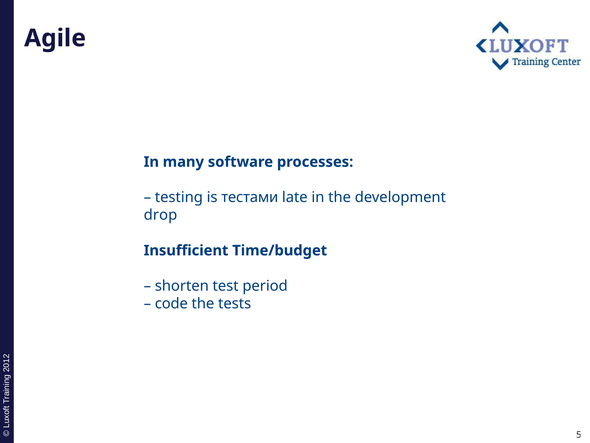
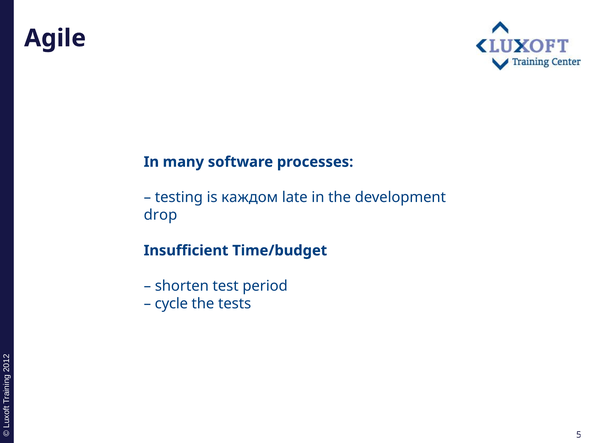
тестами: тестами -> каждом (250, 197)
code: code -> cycle (171, 303)
